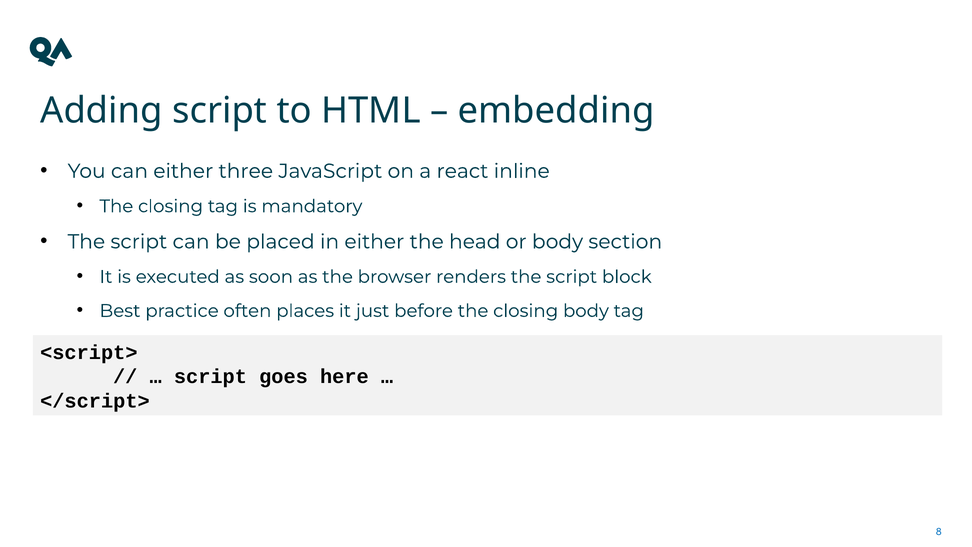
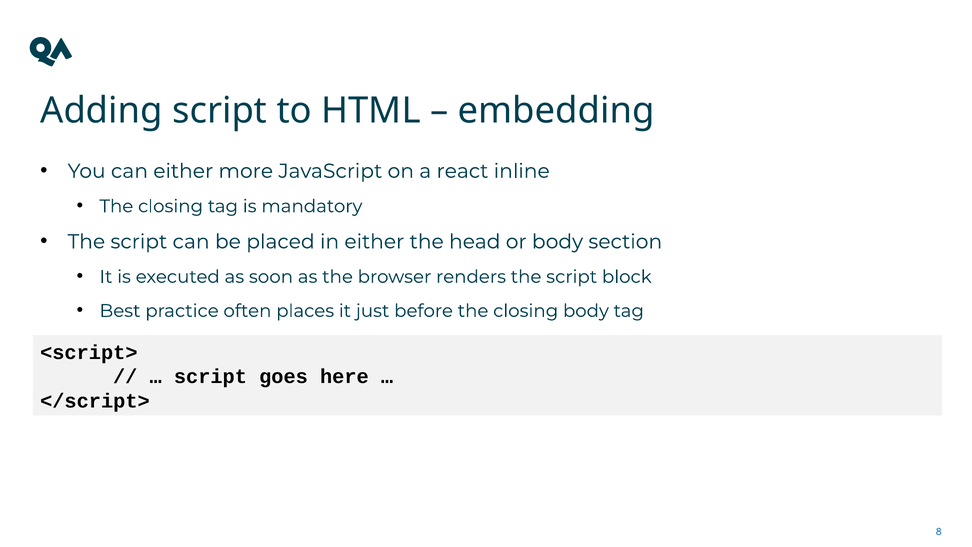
three: three -> more (246, 171)
